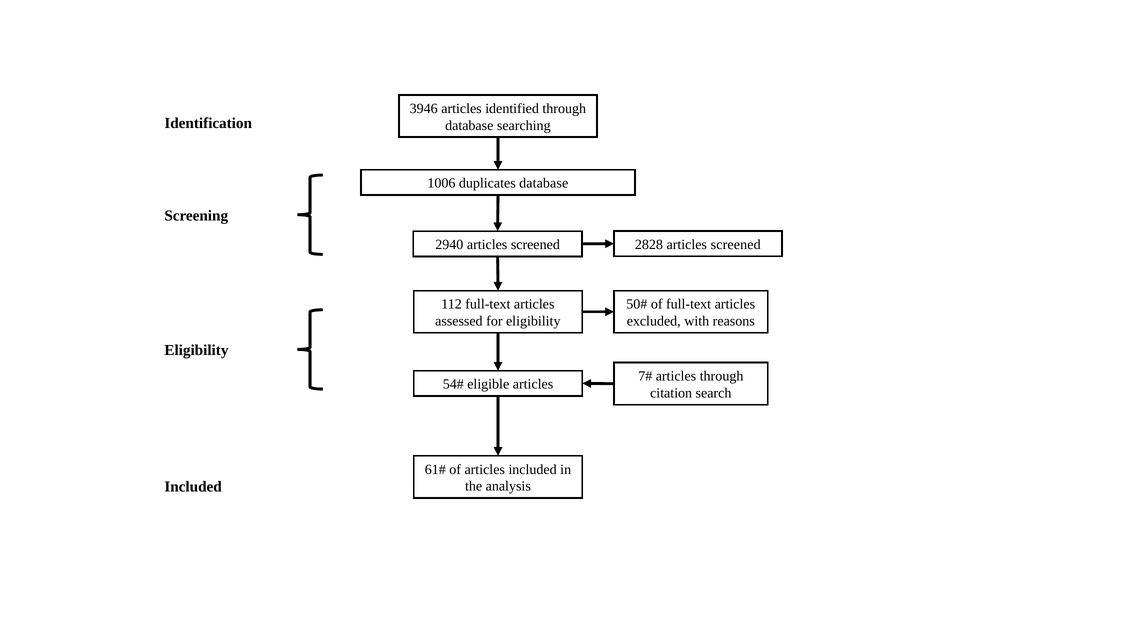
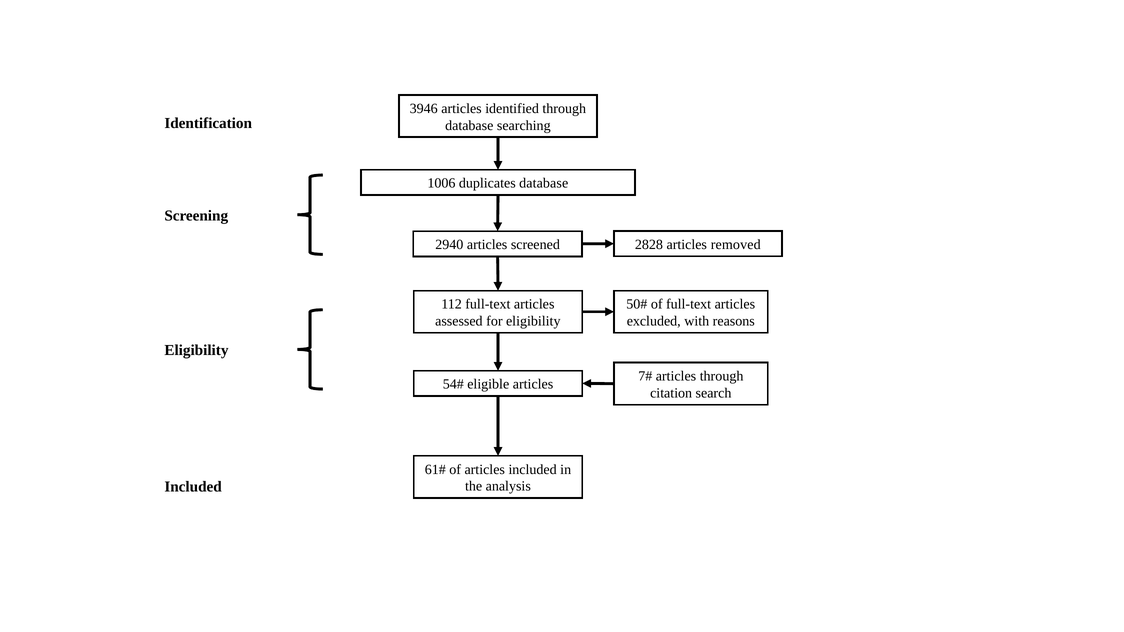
2828 articles screened: screened -> removed (736, 245)
